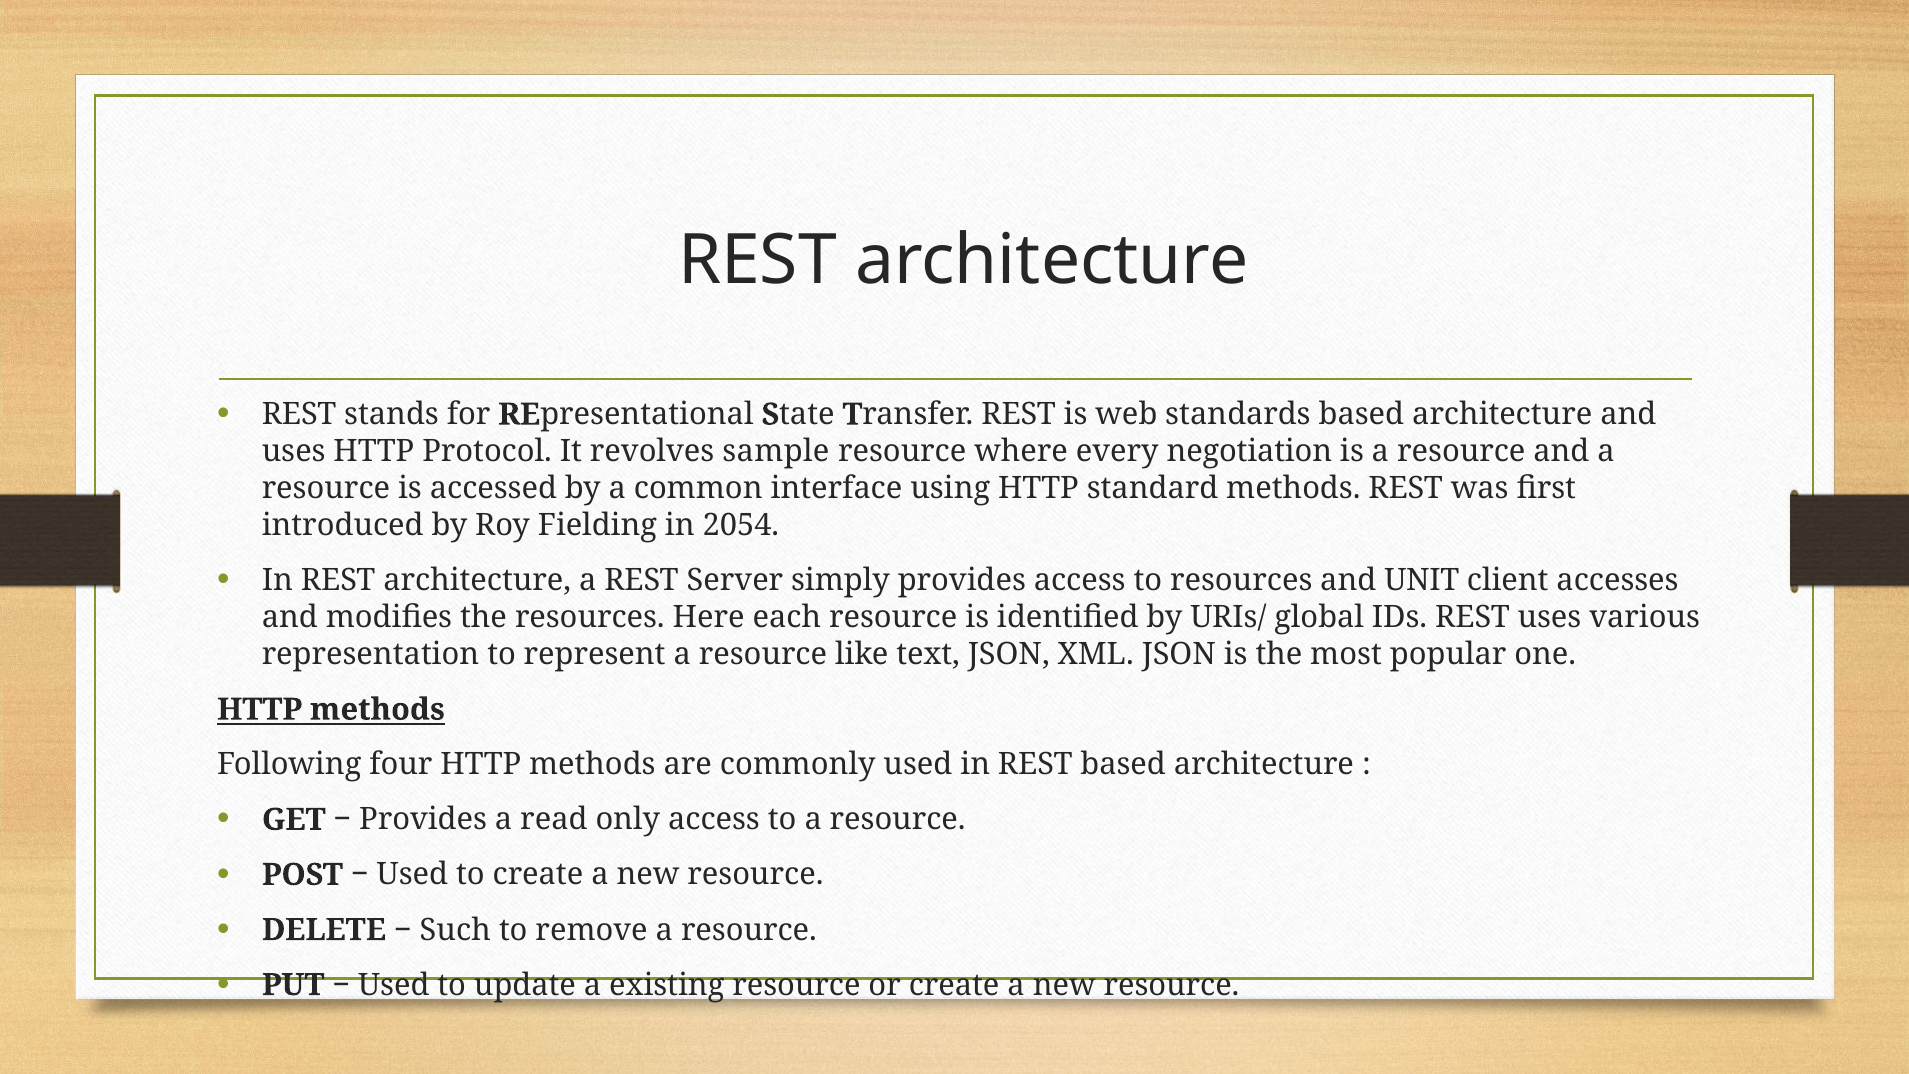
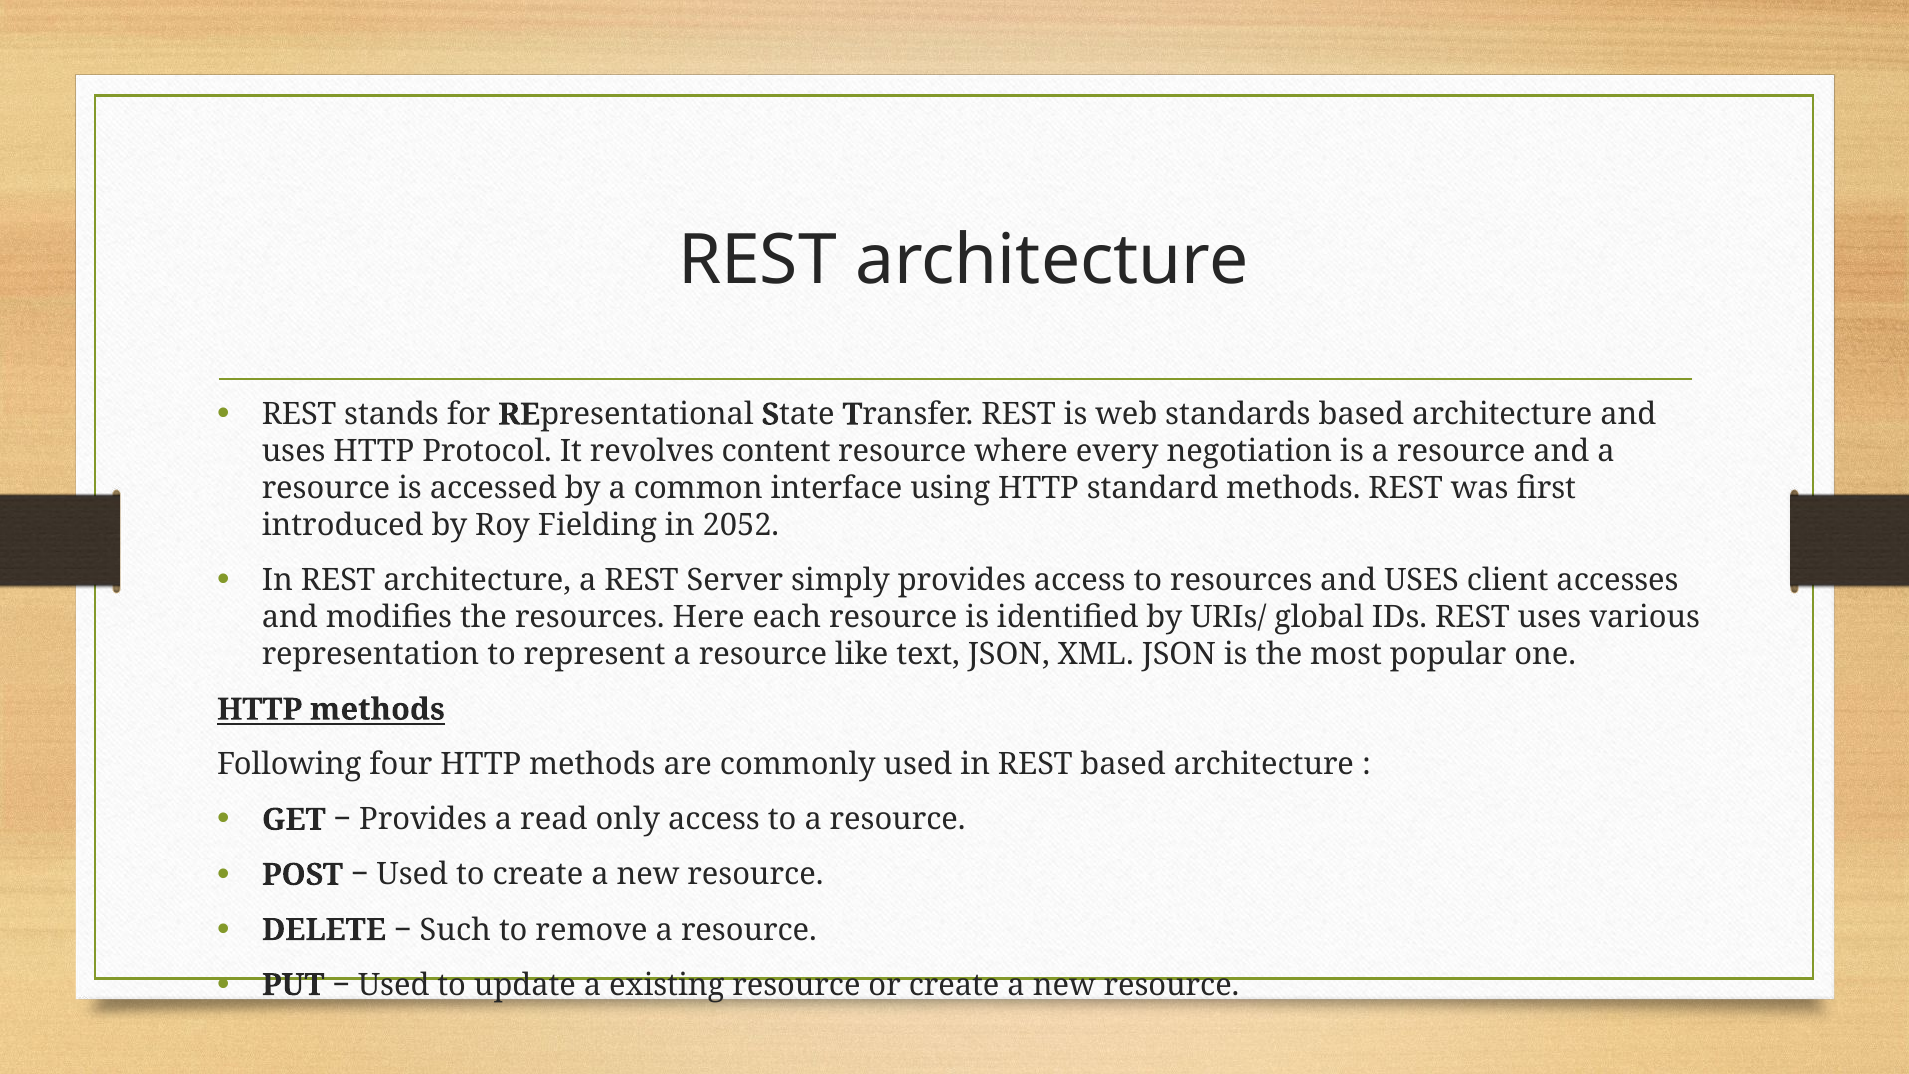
sample: sample -> content (776, 451)
2054: 2054 -> 2052 (741, 525)
resources and UNIT: UNIT -> USES (1422, 580)
